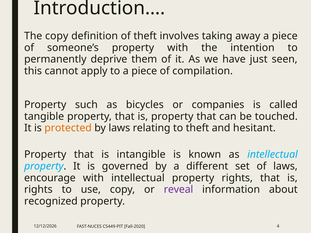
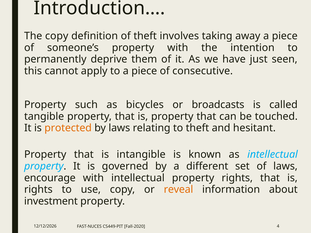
compilation: compilation -> consecutive (203, 71)
companies: companies -> broadcasts (218, 105)
reveal colour: purple -> orange (178, 190)
recognized: recognized -> investment (51, 201)
